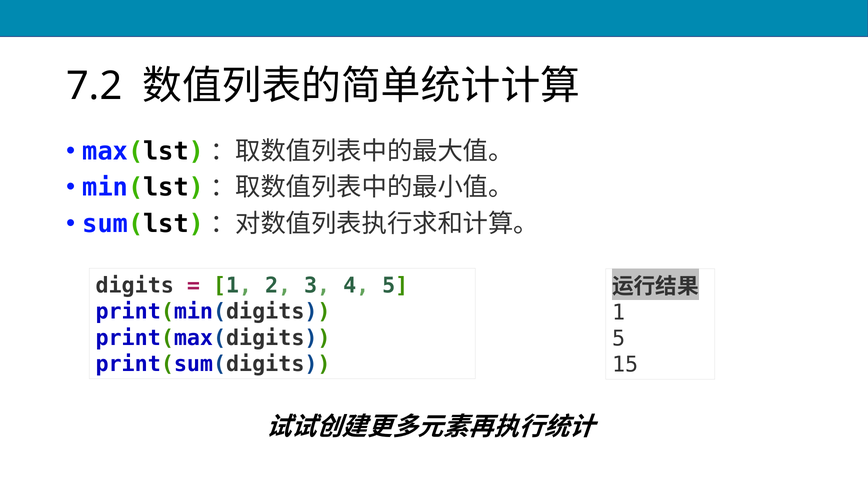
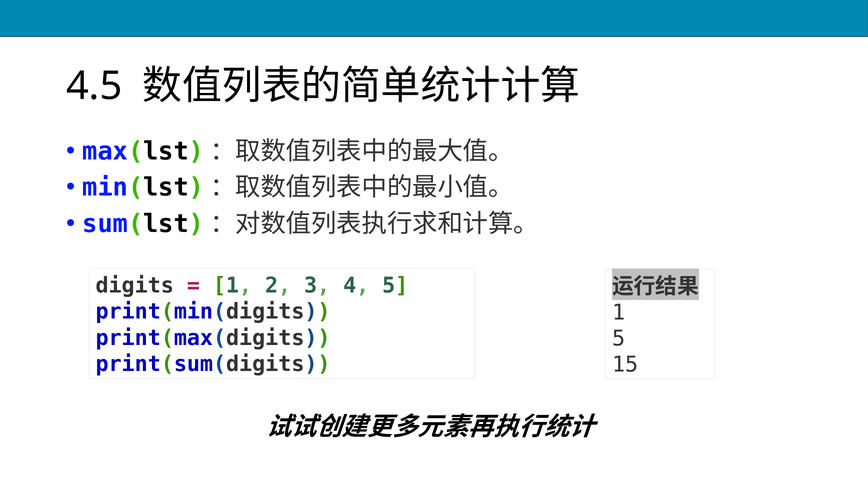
7.2: 7.2 -> 4.5 (94, 86)
